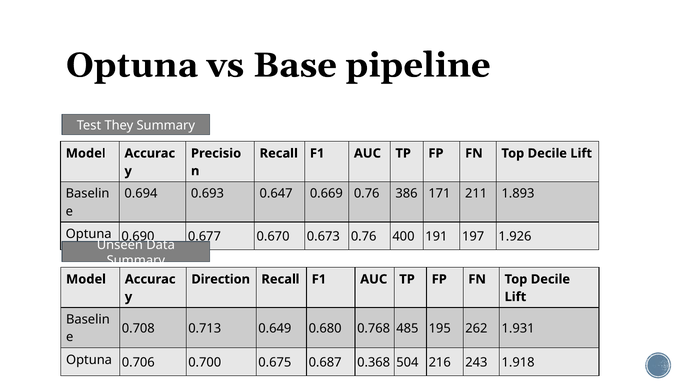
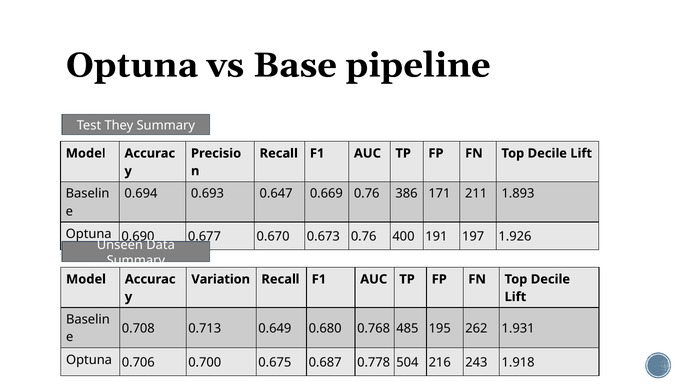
Direction: Direction -> Variation (221, 279)
0.368: 0.368 -> 0.778 (374, 363)
